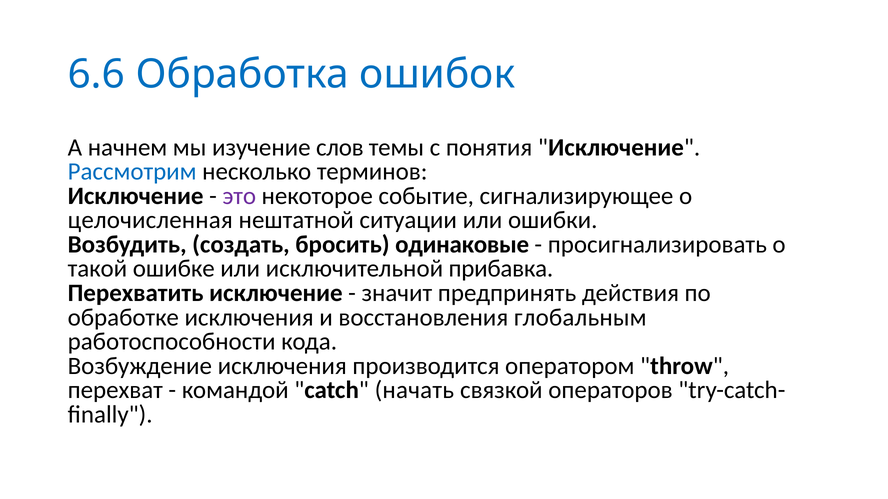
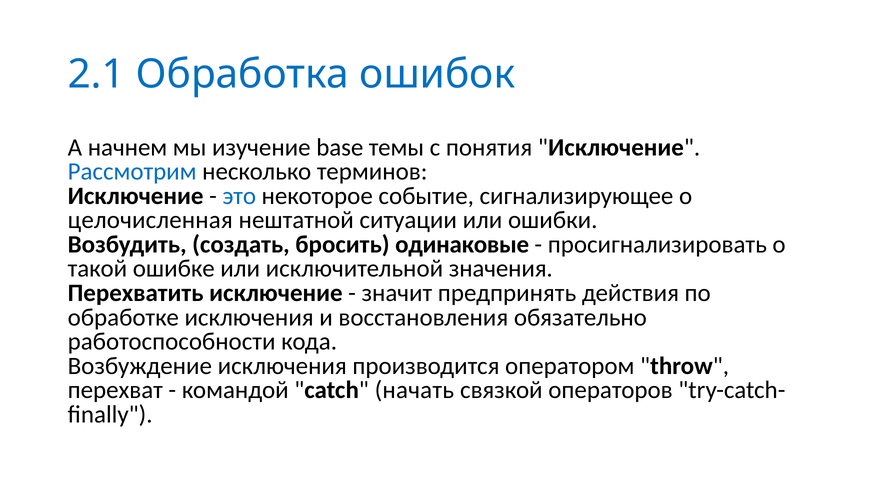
6.6: 6.6 -> 2.1 (96, 75)
слов: слов -> base (340, 147)
это colour: purple -> blue (239, 196)
прибавка: прибавка -> значения (501, 269)
глобальным: глобальным -> обязательно (580, 318)
